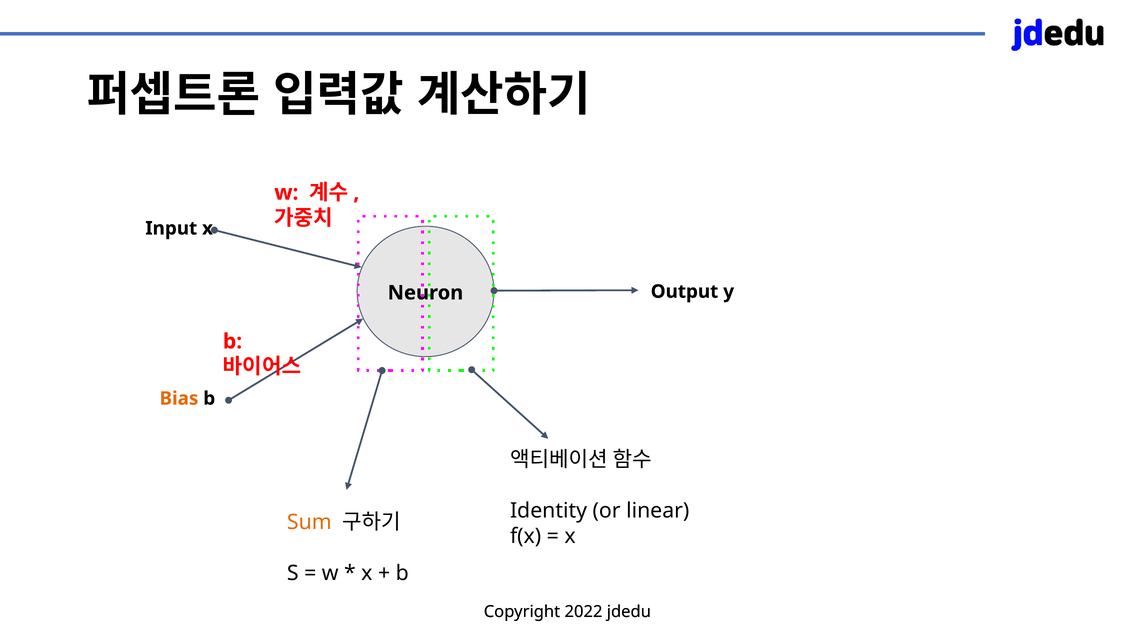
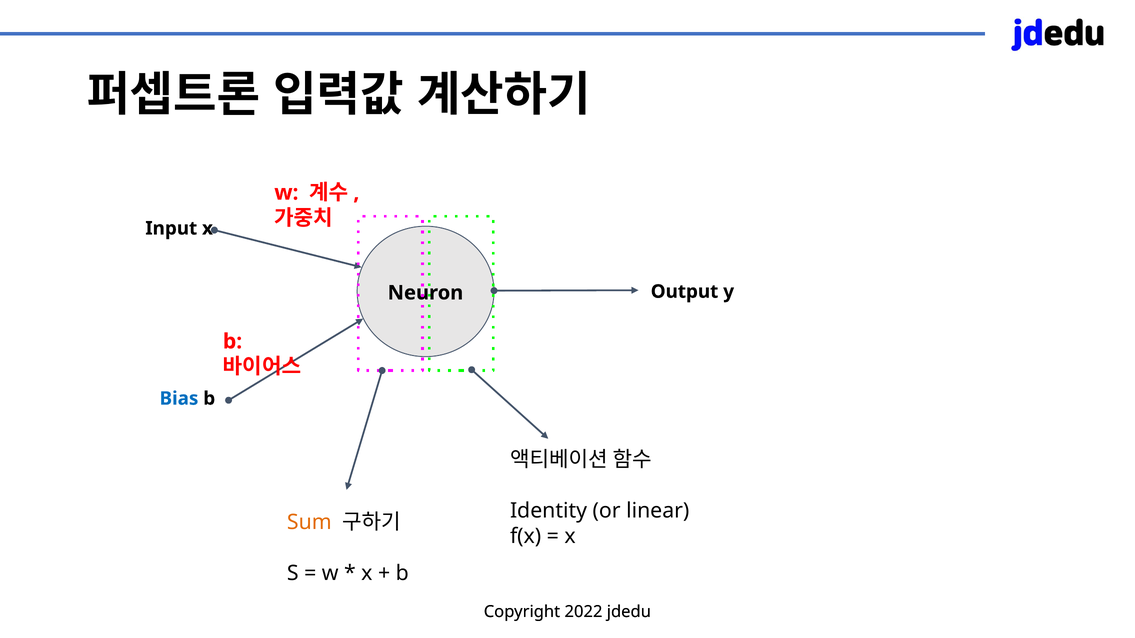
Bias colour: orange -> blue (179, 399)
